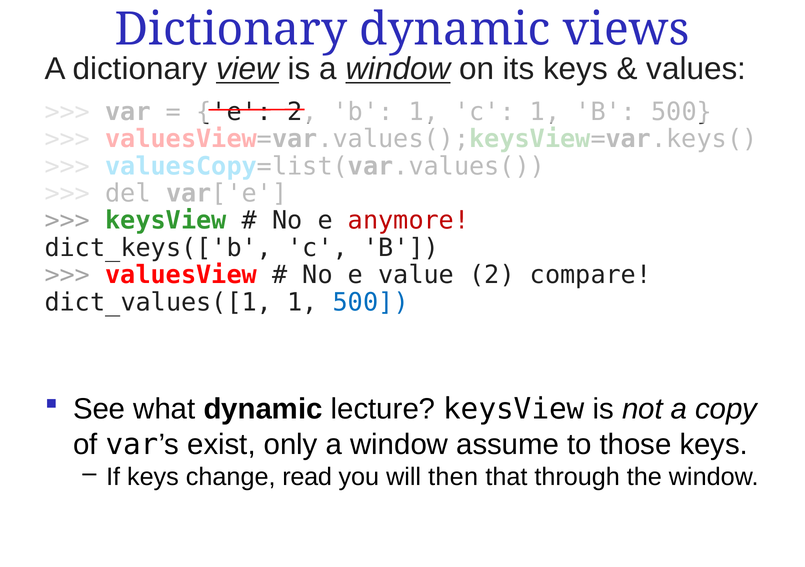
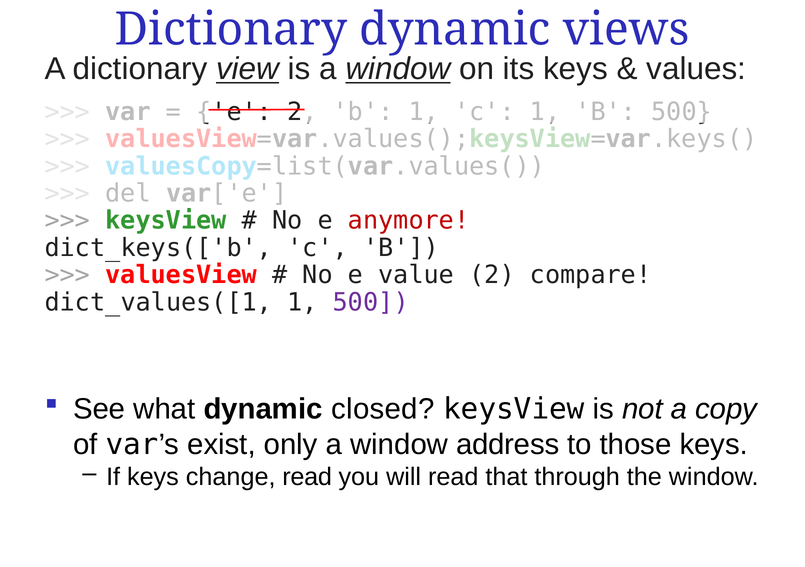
500 colour: blue -> purple (371, 302)
lecture: lecture -> closed (383, 409)
assume: assume -> address (508, 444)
will then: then -> read (453, 477)
